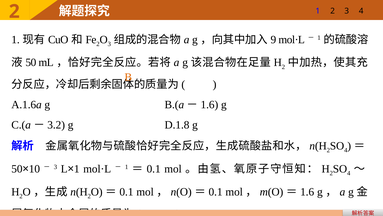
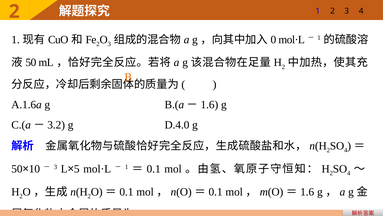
9: 9 -> 0 (273, 40)
D.1.8: D.1.8 -> D.4.0 (177, 125)
1: 1 -> 5 (77, 169)
